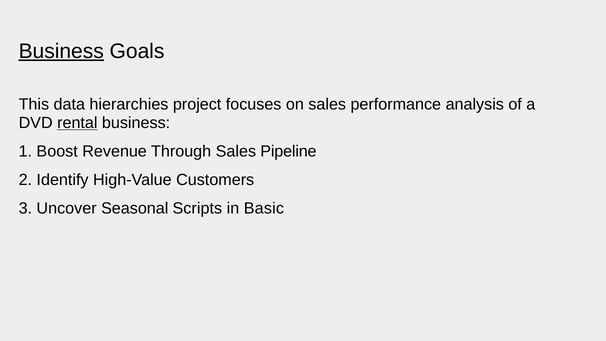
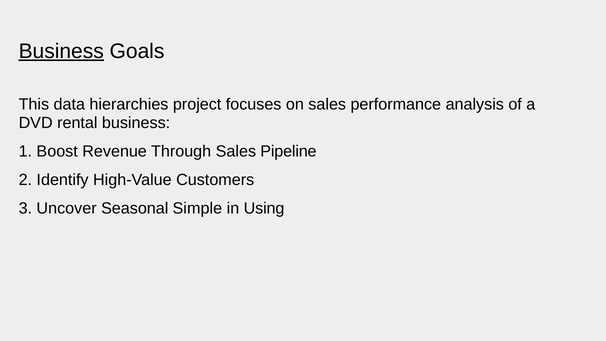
rental underline: present -> none (77, 123)
Scripts: Scripts -> Simple (197, 208)
Basic: Basic -> Using (264, 208)
